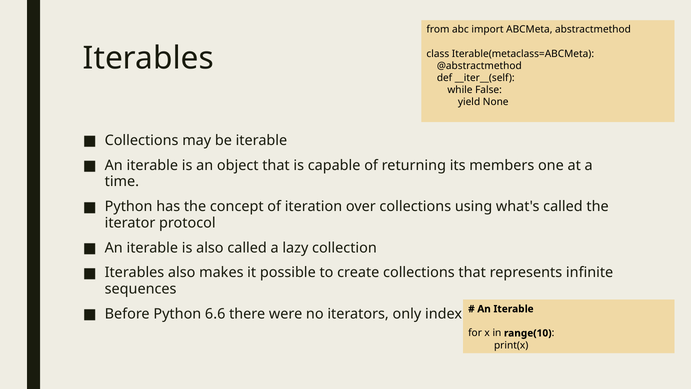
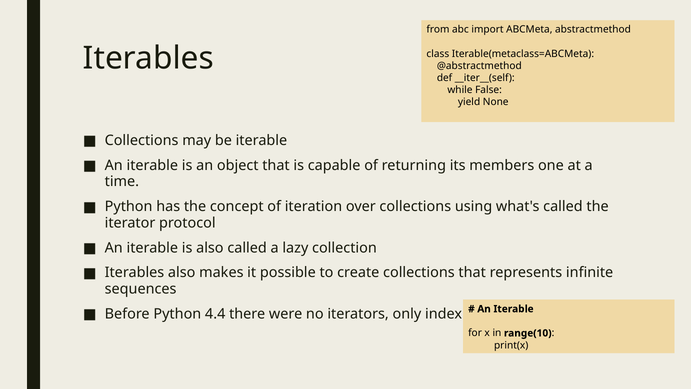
6.6: 6.6 -> 4.4 (215, 314)
